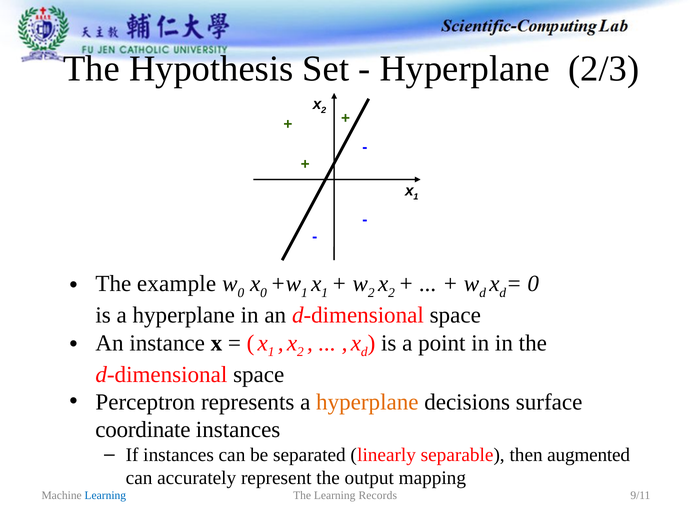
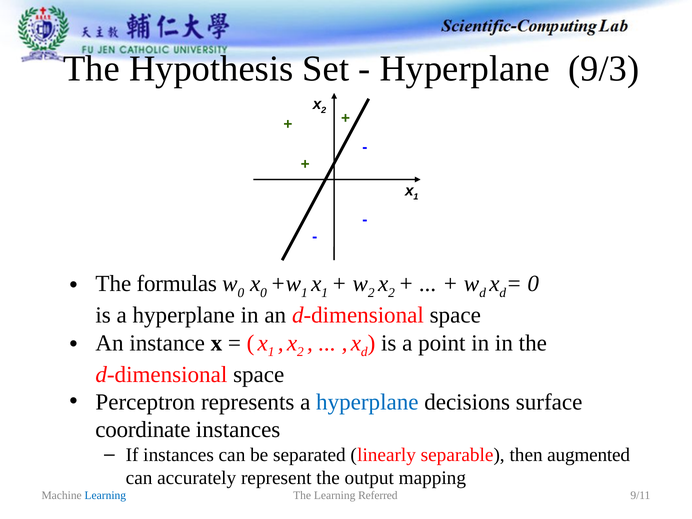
2/3: 2/3 -> 9/3 (604, 69)
example: example -> formulas (177, 284)
hyperplane colour: orange -> blue (367, 402)
Records: Records -> Referred (378, 496)
